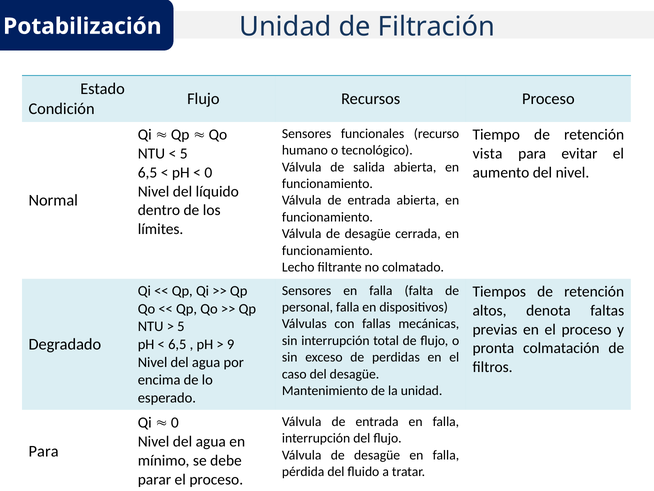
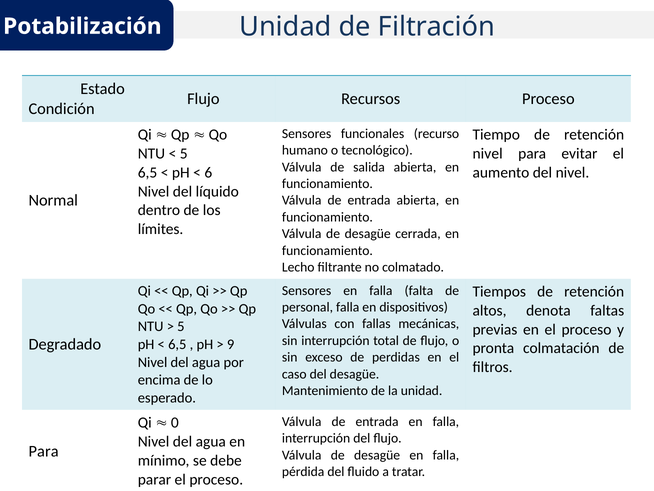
vista: vista -> nivel (488, 154)
0: 0 -> 6 (208, 172)
